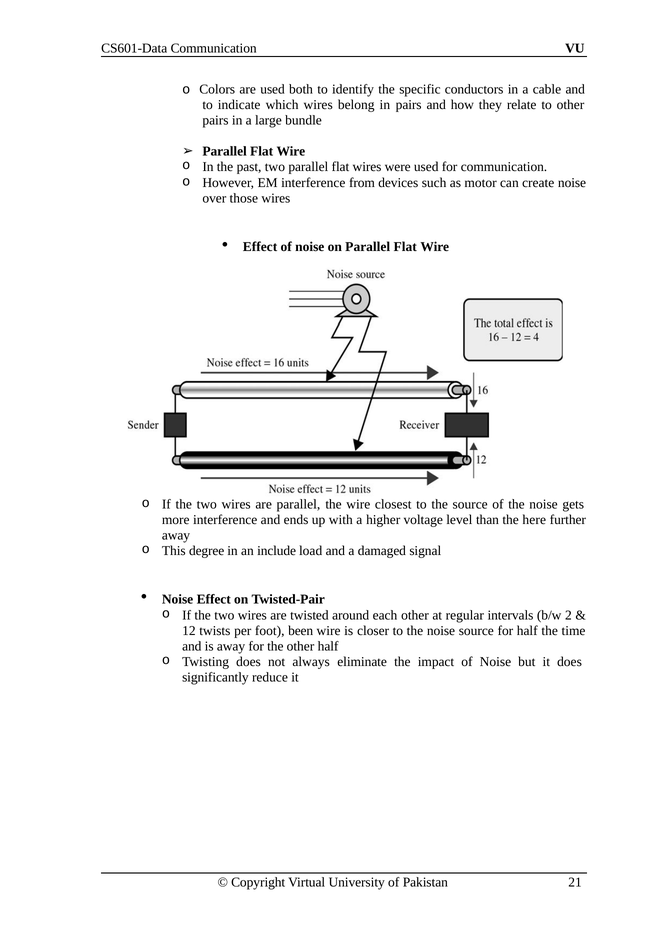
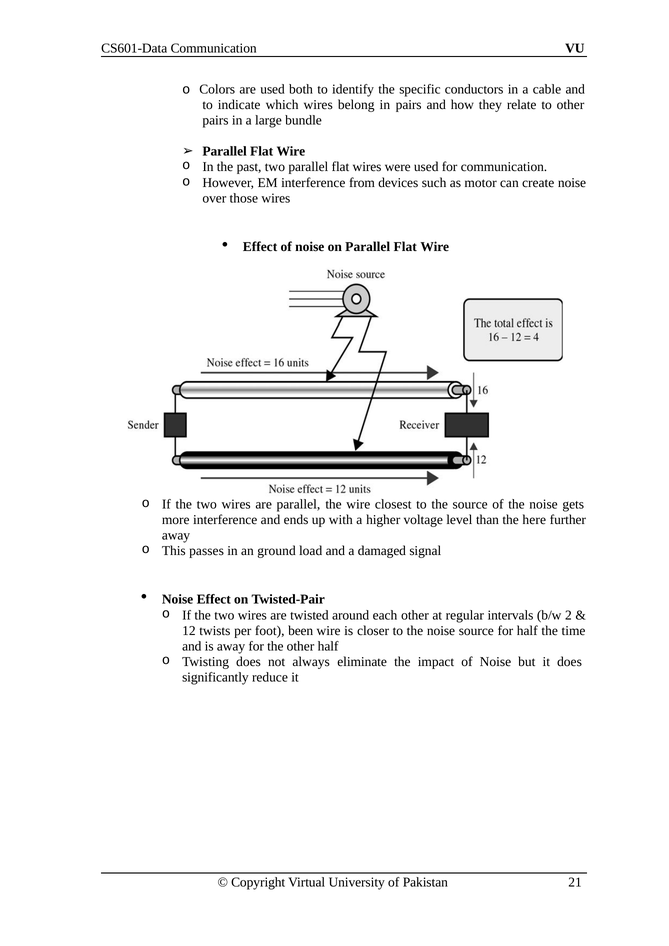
degree: degree -> passes (207, 551)
include: include -> ground (277, 551)
